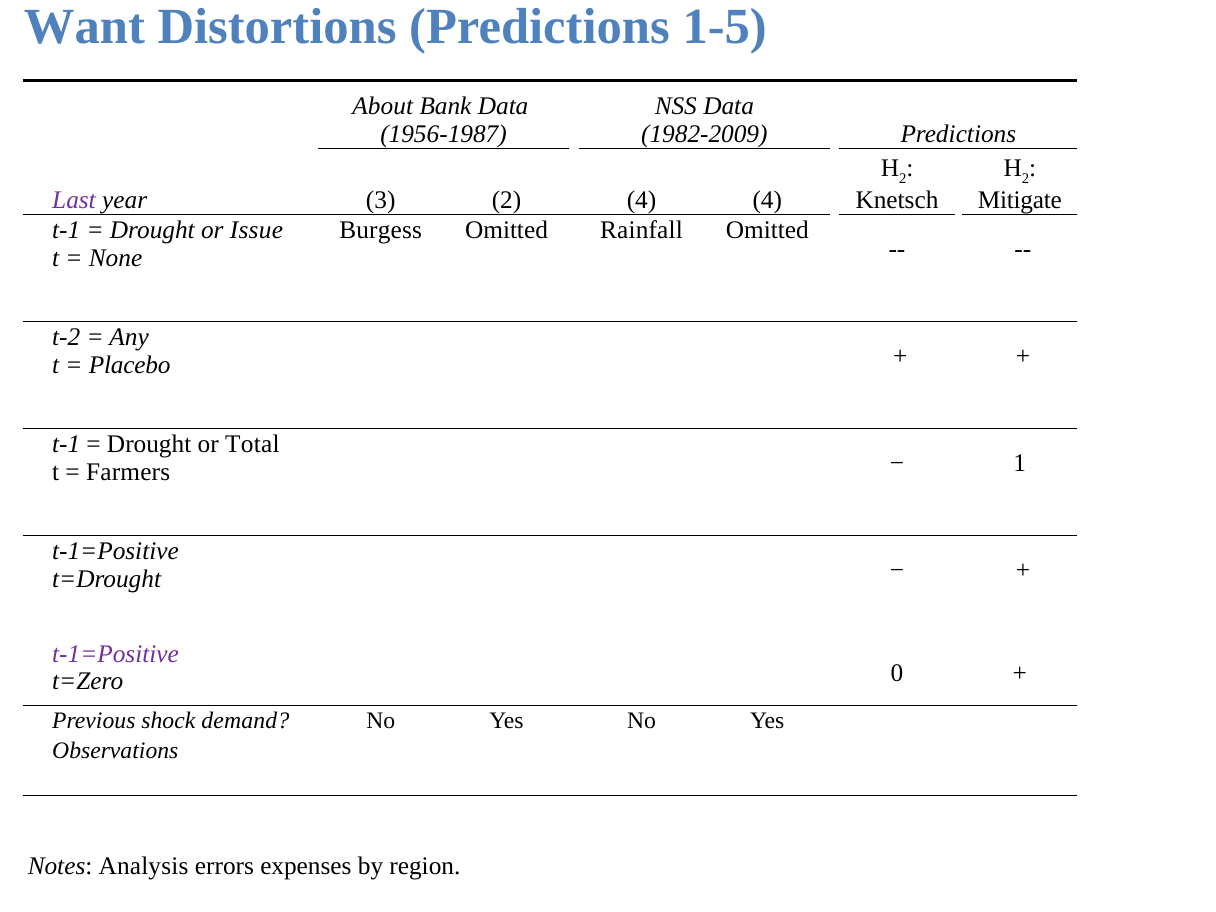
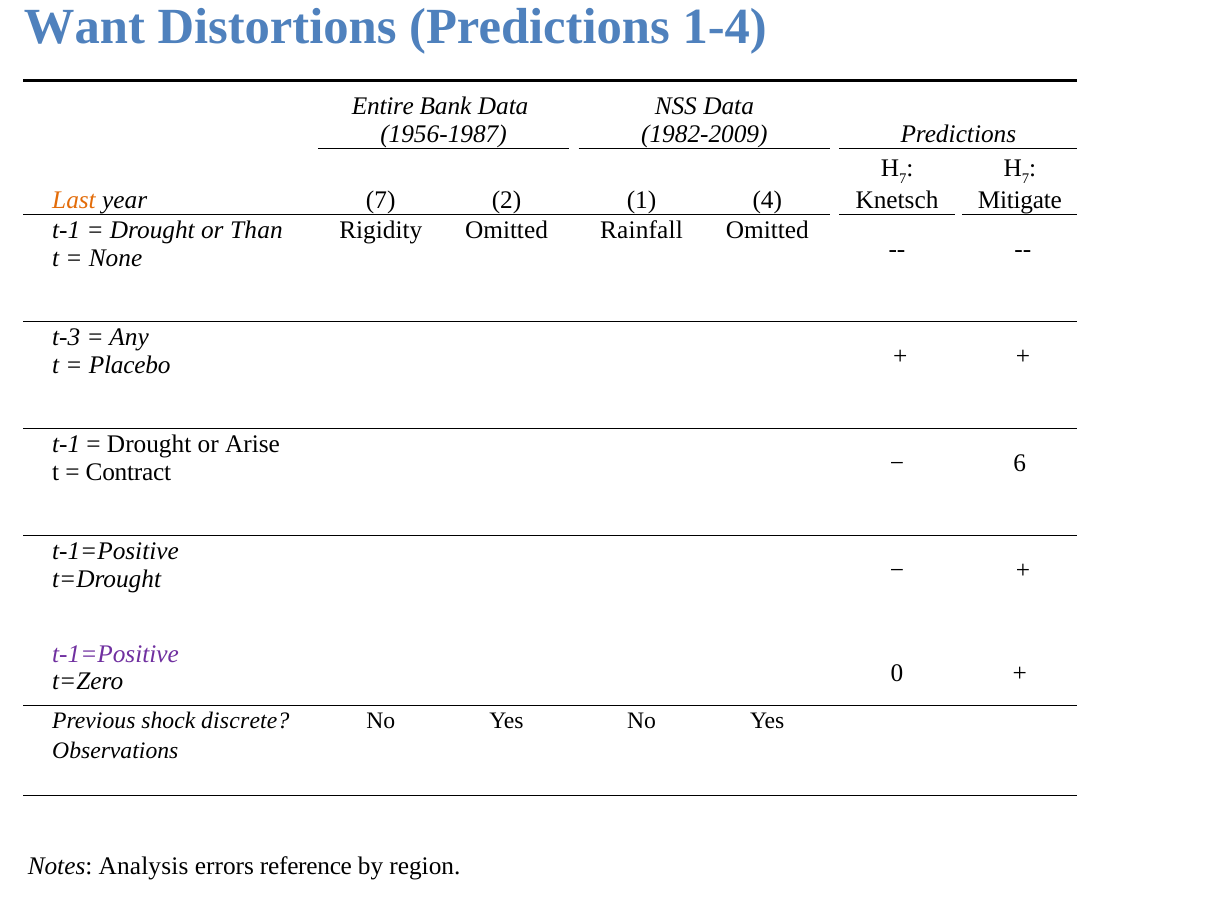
1-5: 1-5 -> 1-4 (725, 26)
About: About -> Entire (383, 106)
2: 2 -> 7 (903, 178)
2: 2 -> 7 (1025, 178)
Last colour: purple -> orange (74, 201)
year 3: 3 -> 7 (381, 201)
2 4: 4 -> 1 (642, 201)
Issue: Issue -> Than (256, 230)
Burgess: Burgess -> Rigidity (381, 230)
t-2: t-2 -> t-3 (66, 337)
Total: Total -> Arise (253, 444)
Farmers: Farmers -> Contract (128, 472)
1: 1 -> 6 (1020, 463)
demand: demand -> discrete (245, 720)
expenses: expenses -> reference (306, 866)
